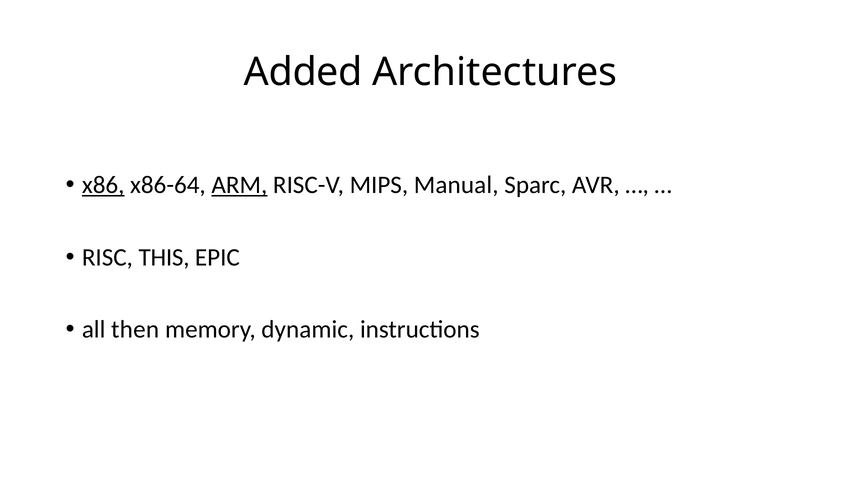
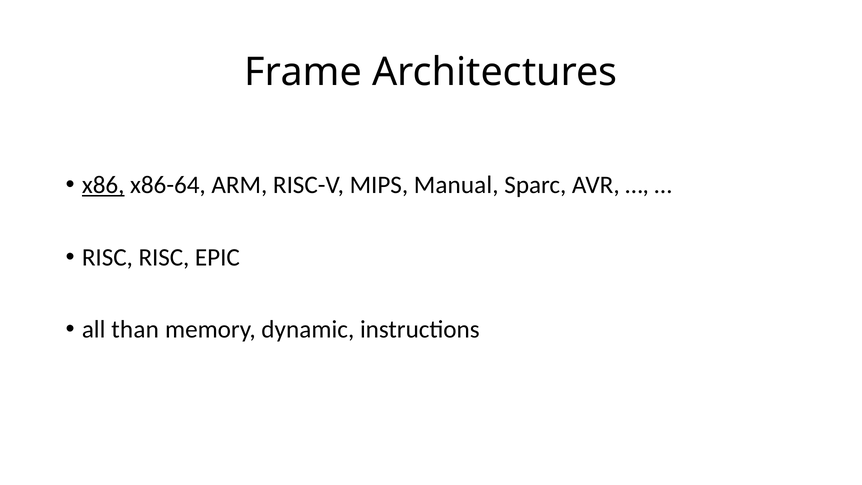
Added: Added -> Frame (303, 72)
ARM underline: present -> none (239, 185)
RISC THIS: THIS -> RISC (164, 257)
then: then -> than (135, 329)
